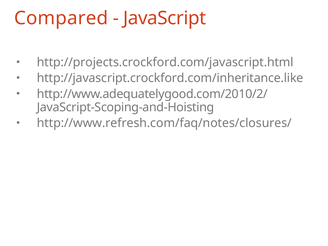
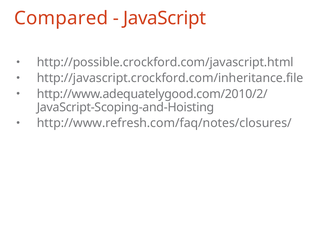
http://projects.crockford.com/javascript.html: http://projects.crockford.com/javascript.html -> http://possible.crockford.com/javascript.html (165, 62)
http://javascript.crockford.com/inheritance.like: http://javascript.crockford.com/inheritance.like -> http://javascript.crockford.com/inheritance.file (170, 78)
